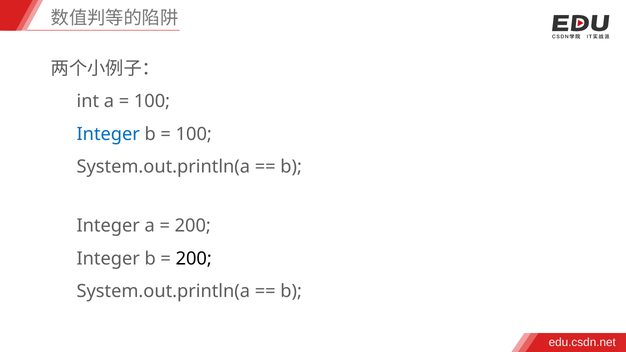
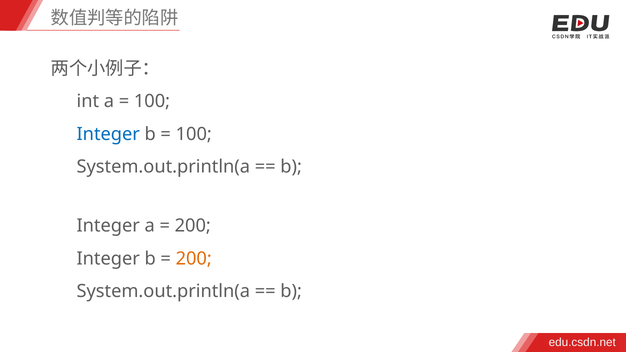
200 colour: black -> orange (194, 259)
